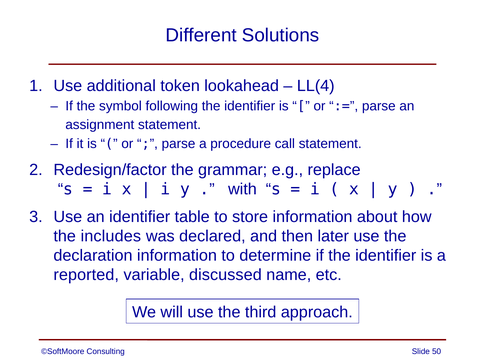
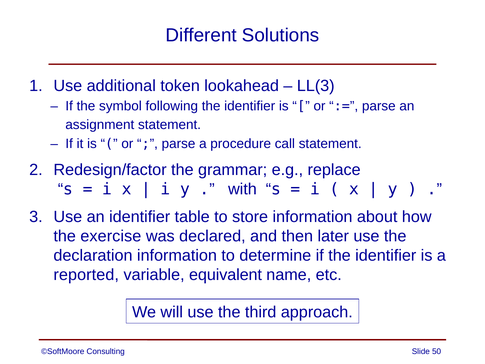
LL(4: LL(4 -> LL(3 (316, 86)
includes: includes -> exercise (111, 236)
discussed: discussed -> equivalent (226, 275)
